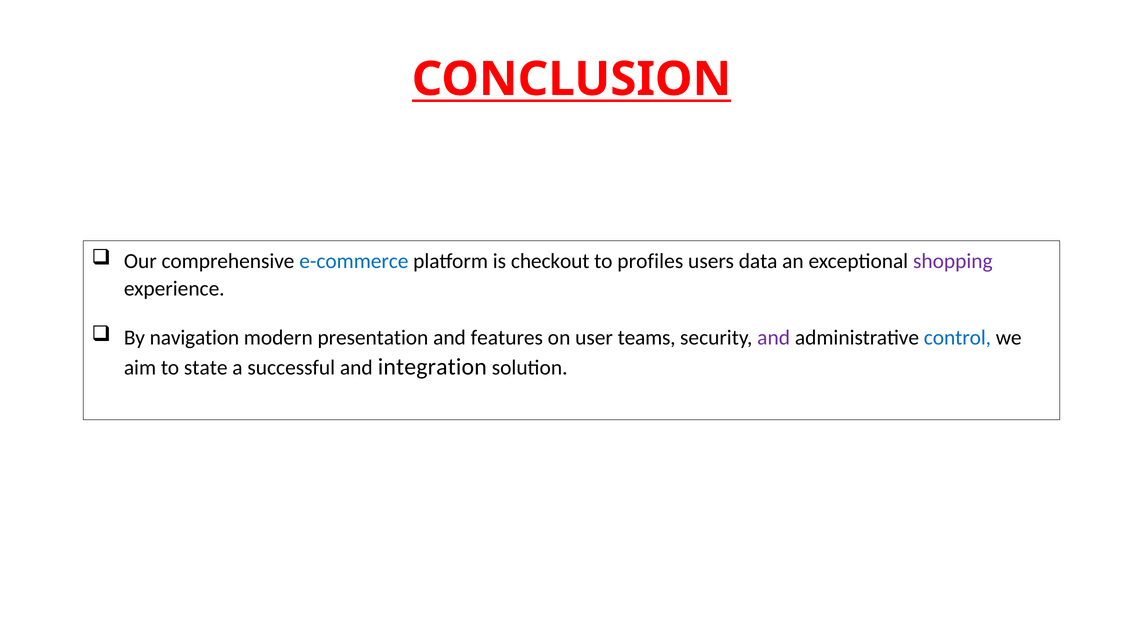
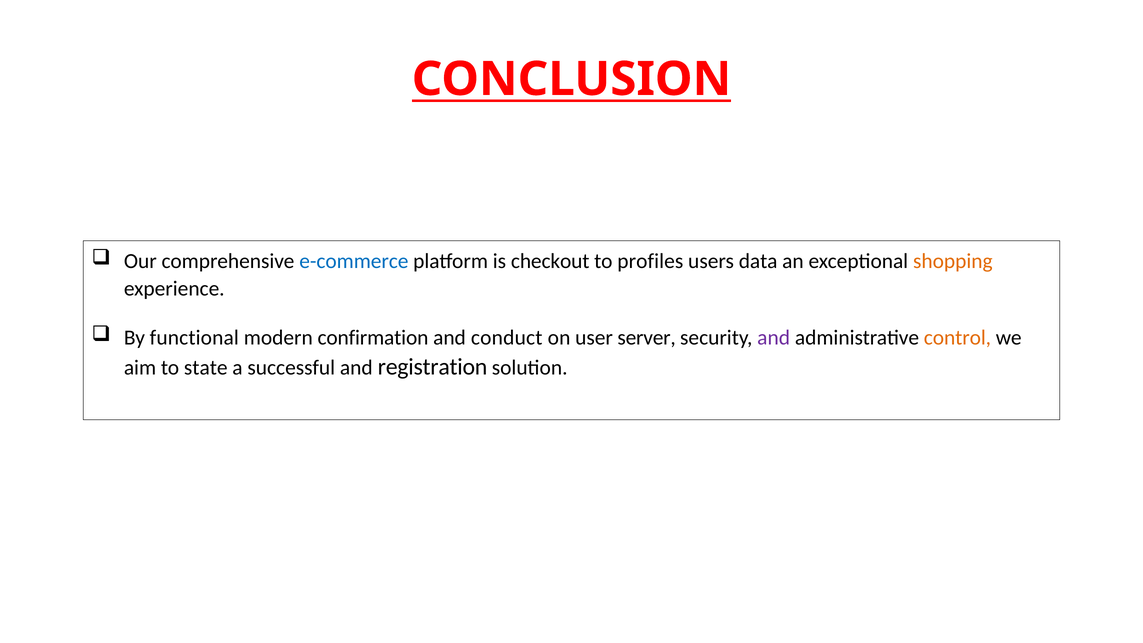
shopping colour: purple -> orange (953, 261)
navigation: navigation -> functional (194, 337)
presentation: presentation -> confirmation (373, 337)
features: features -> conduct (507, 337)
teams: teams -> server (647, 337)
control colour: blue -> orange (957, 337)
integration: integration -> registration (433, 367)
